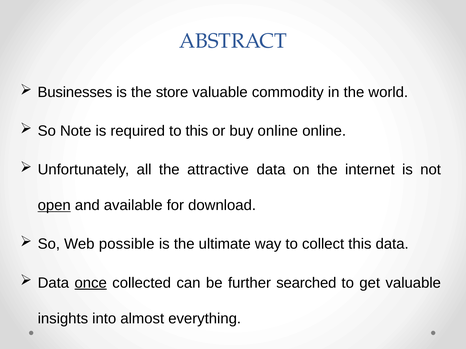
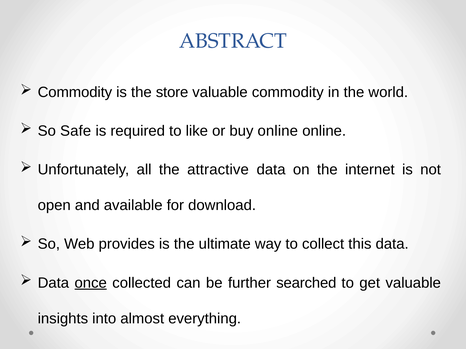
Businesses: Businesses -> Commodity (75, 92)
Note: Note -> Safe (76, 131)
to this: this -> like (197, 131)
open underline: present -> none (54, 206)
possible: possible -> provides (127, 244)
